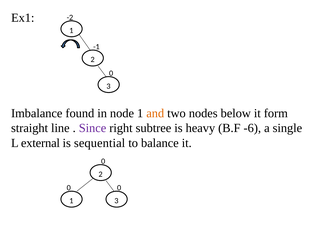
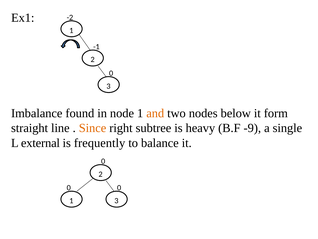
Since colour: purple -> orange (93, 128)
-6: -6 -> -9 (252, 128)
sequential: sequential -> frequently (100, 143)
